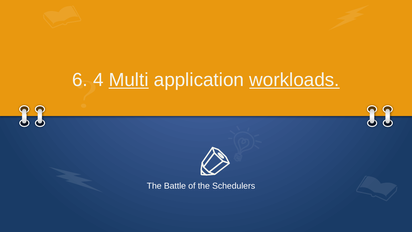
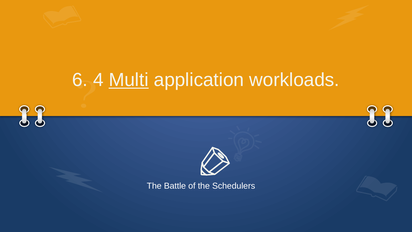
workloads underline: present -> none (294, 80)
